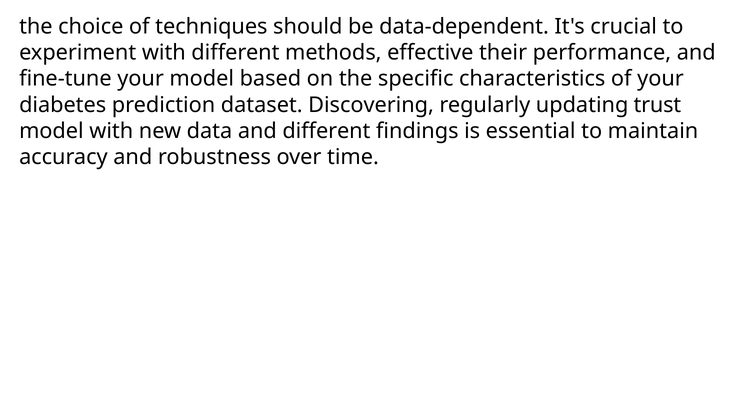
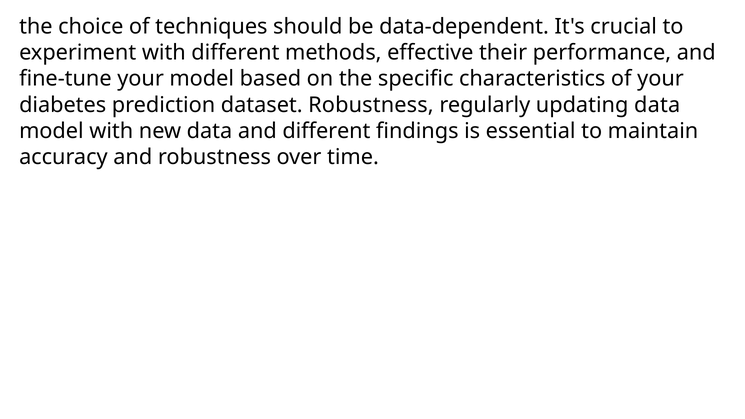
dataset Discovering: Discovering -> Robustness (371, 105)
updating trust: trust -> data (657, 105)
